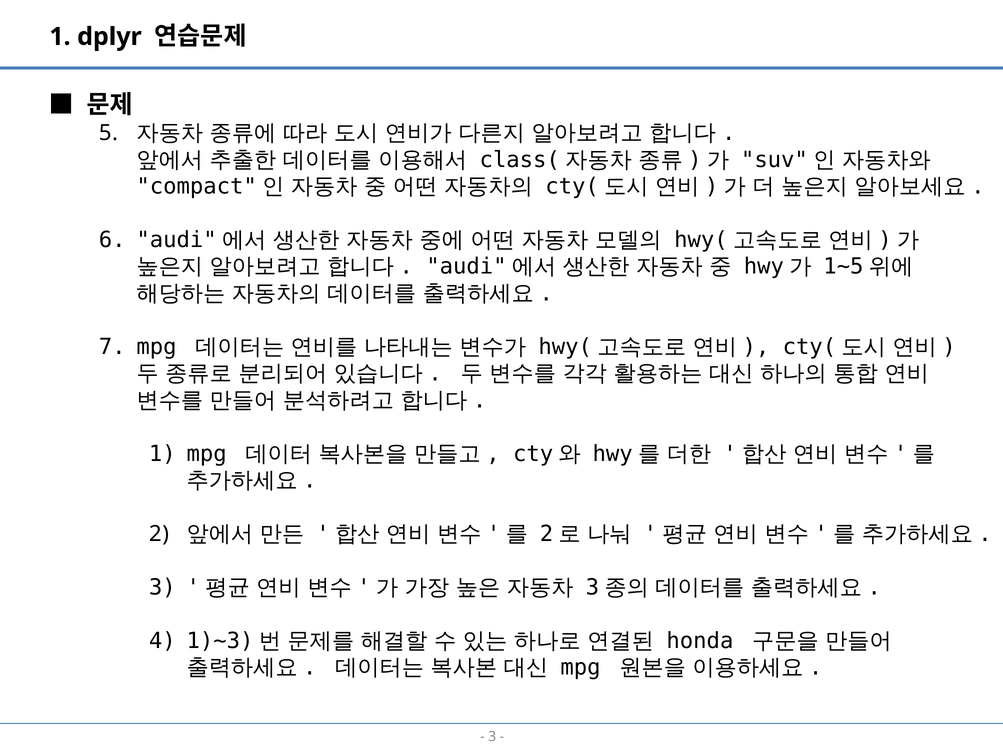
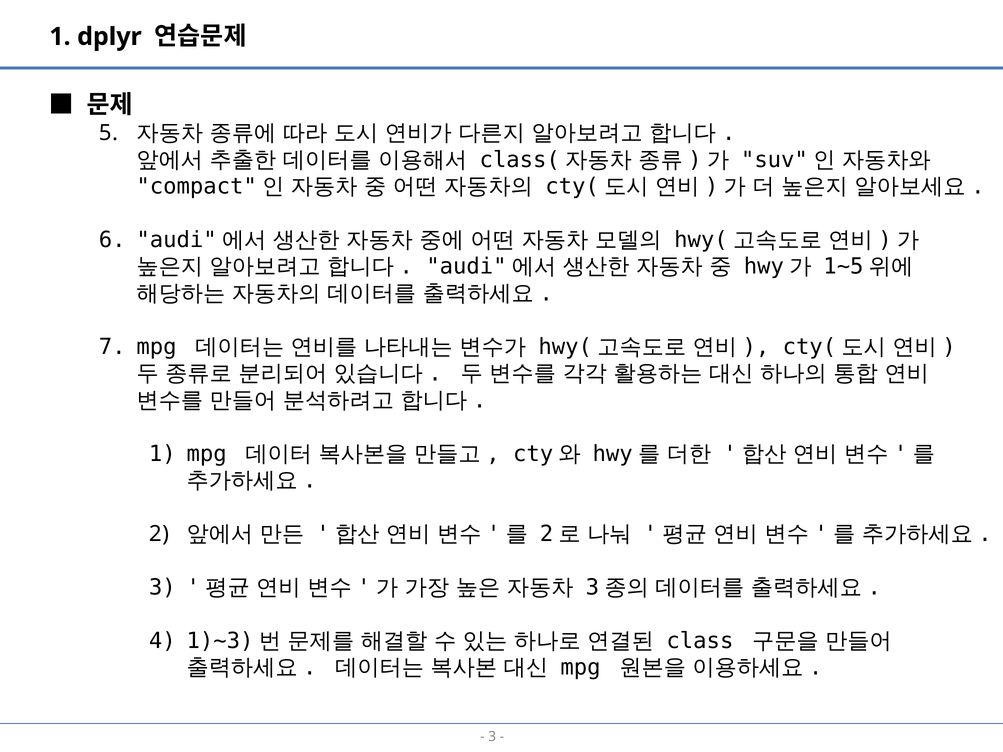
honda: honda -> class (700, 641)
